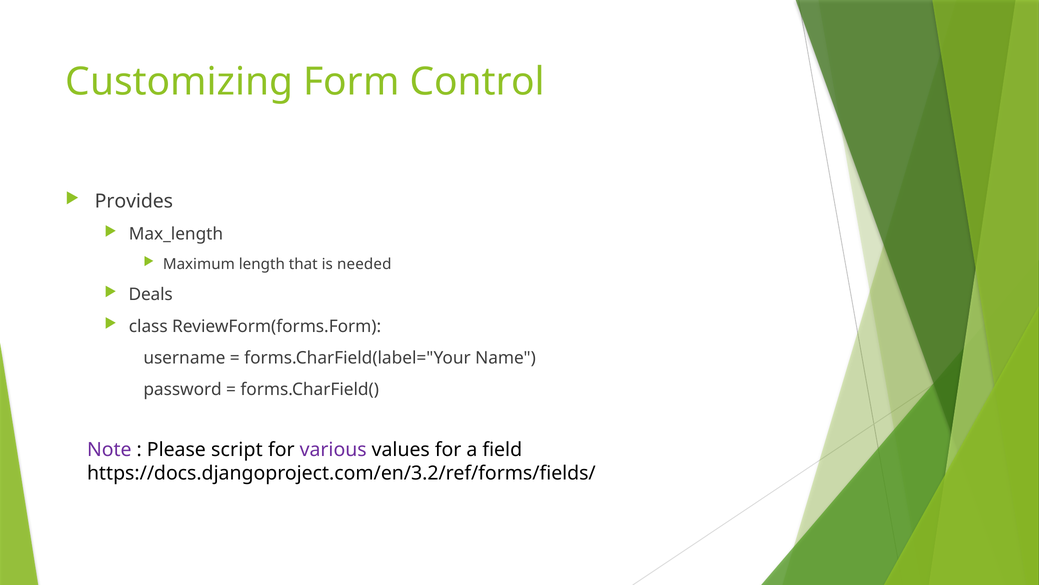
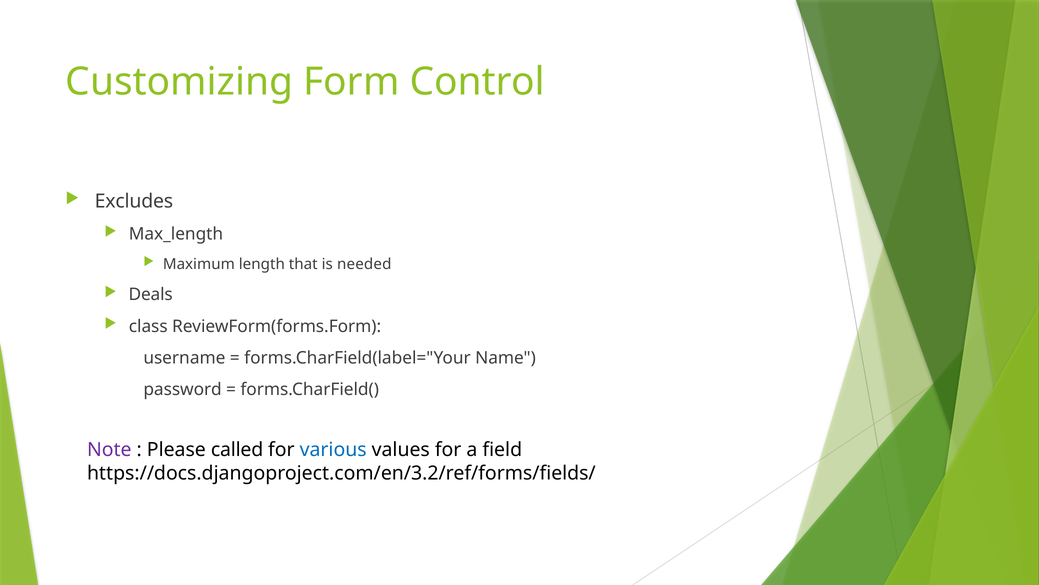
Provides: Provides -> Excludes (134, 201)
script: script -> called (237, 449)
various colour: purple -> blue (333, 449)
